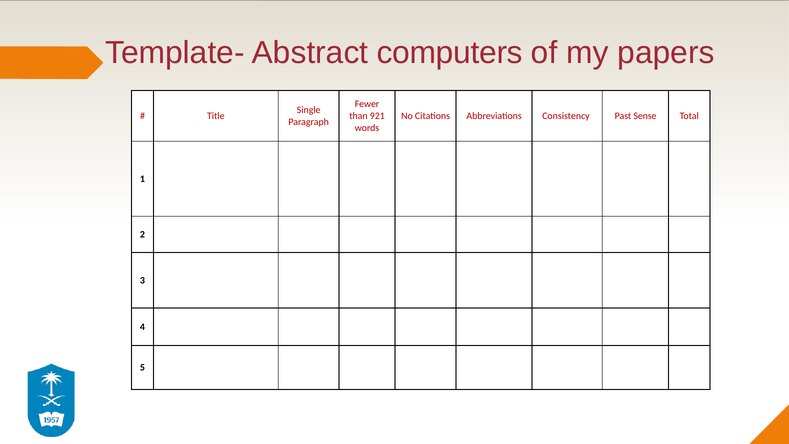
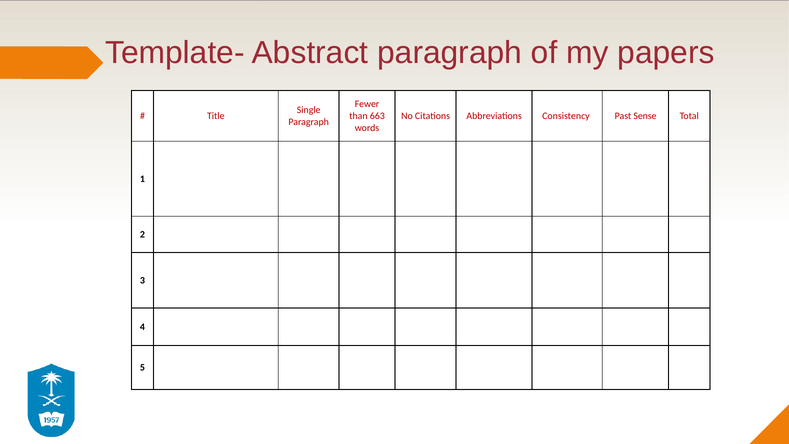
Abstract computers: computers -> paragraph (450, 53)
921: 921 -> 663 (377, 116)
